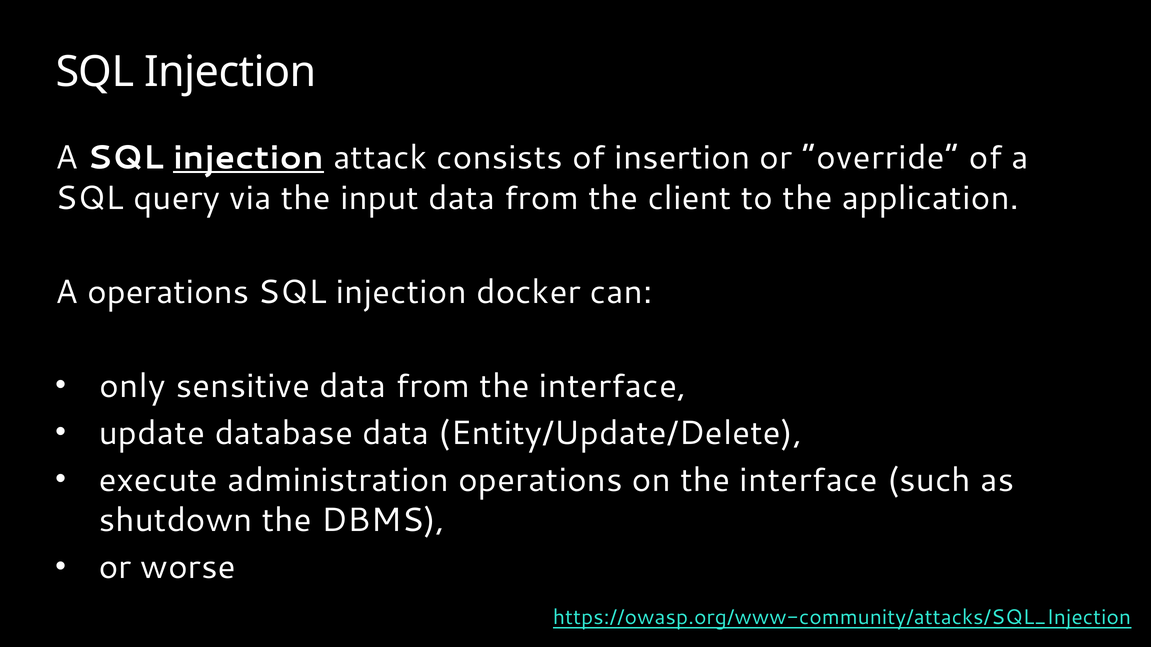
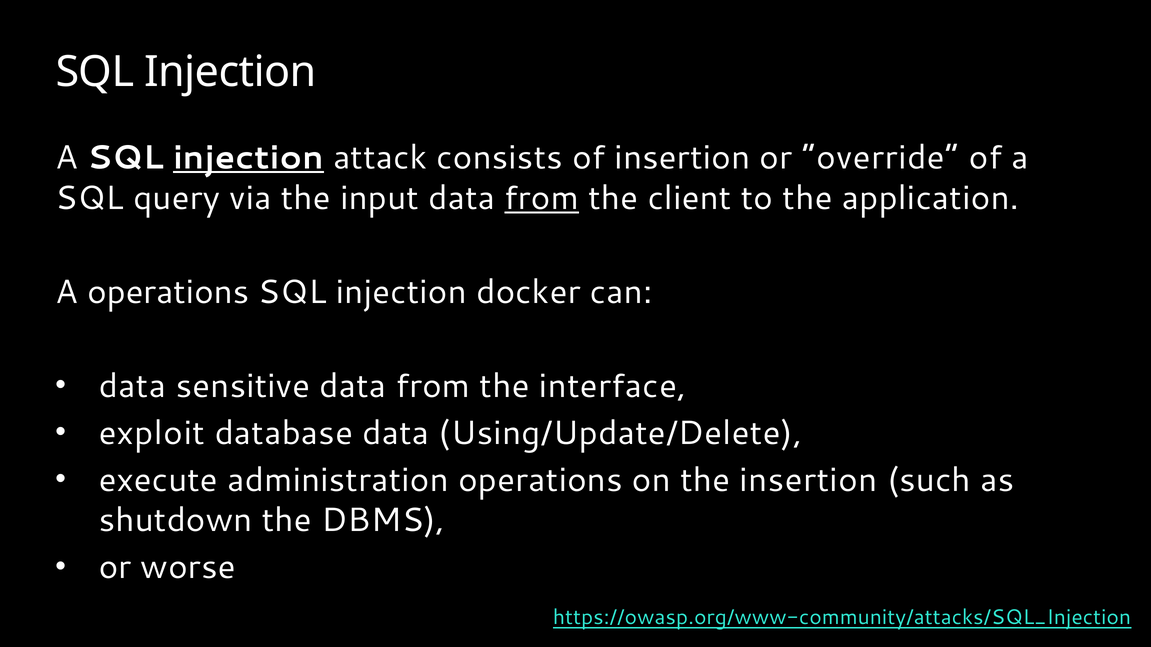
from underline: none -> present (542, 198)
only: only -> data (132, 386)
update: update -> exploit (152, 433)
Entity/Update/Delete: Entity/Update/Delete -> Using/Update/Delete (620, 433)
on the interface: interface -> insertion (809, 480)
